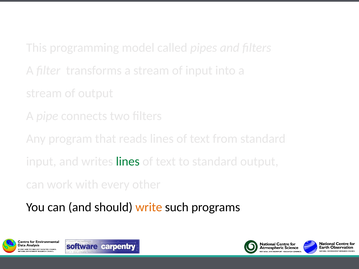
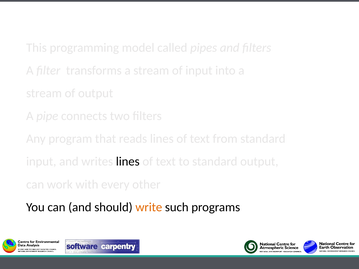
lines colour: green -> black (128, 162)
